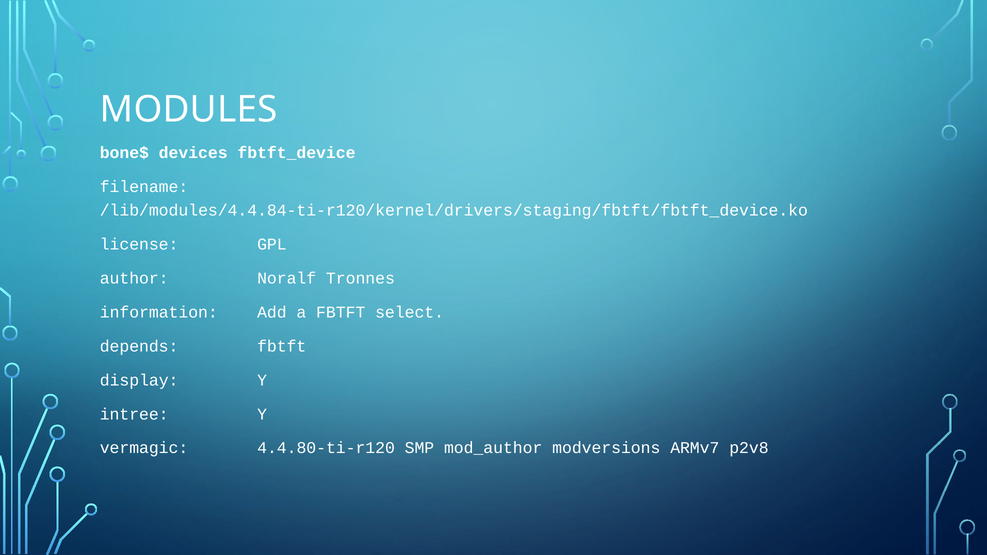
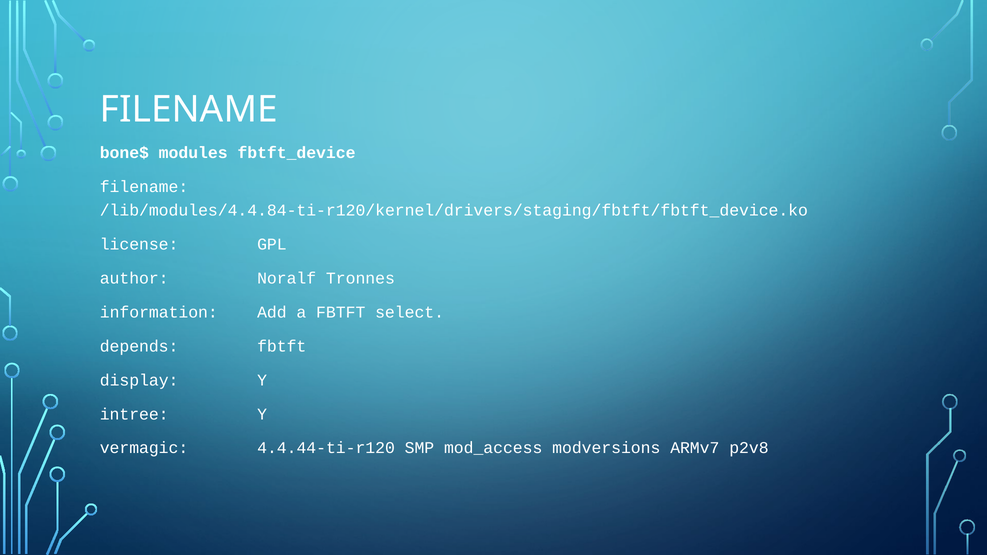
MODULES: MODULES -> FILENAME (189, 110)
devices: devices -> modules (193, 153)
4.4.80-ti-r120: 4.4.80-ti-r120 -> 4.4.44-ti-r120 (326, 448)
mod_author: mod_author -> mod_access (493, 448)
